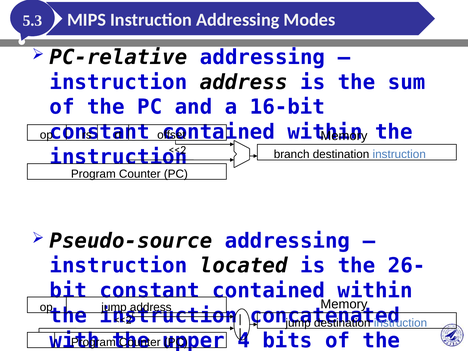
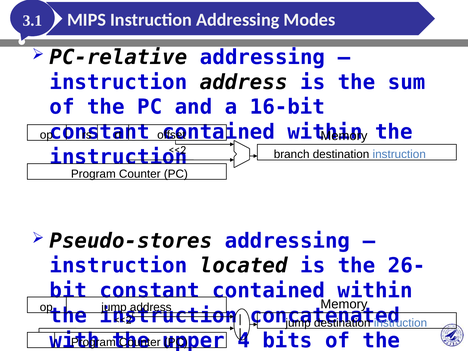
5.3: 5.3 -> 3.1 (32, 21)
Pseudo-source: Pseudo-source -> Pseudo-stores (131, 241)
